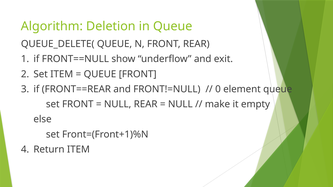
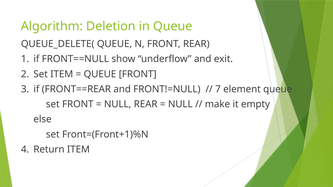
0: 0 -> 7 (218, 89)
